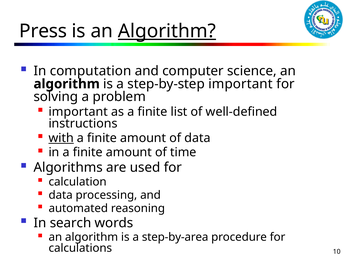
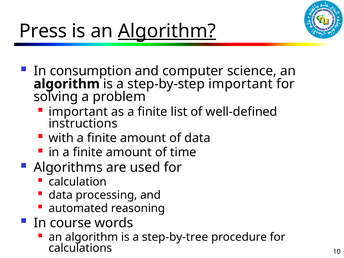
computation: computation -> consumption (91, 71)
with underline: present -> none (61, 138)
search: search -> course (71, 223)
step-by-area: step-by-area -> step-by-tree (175, 237)
